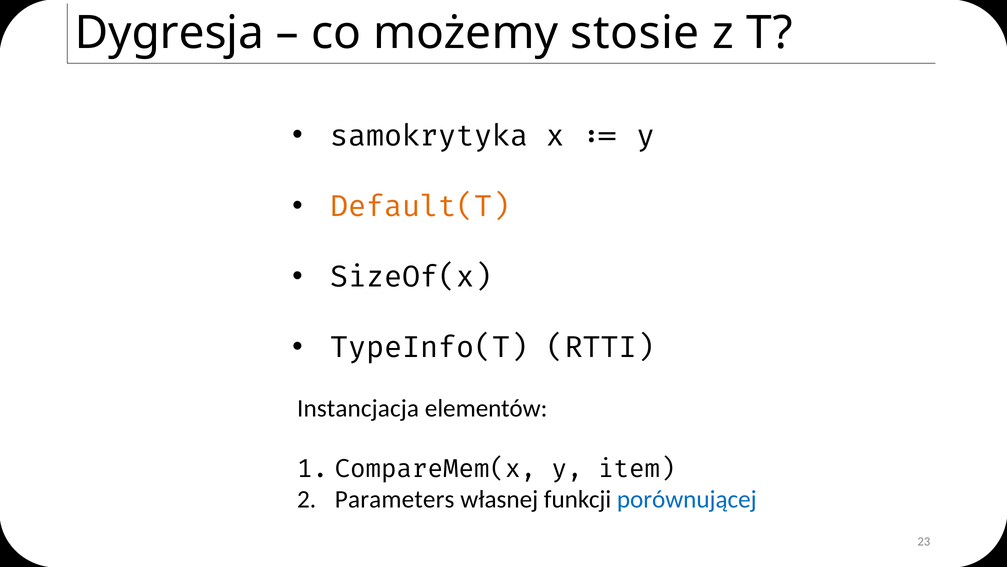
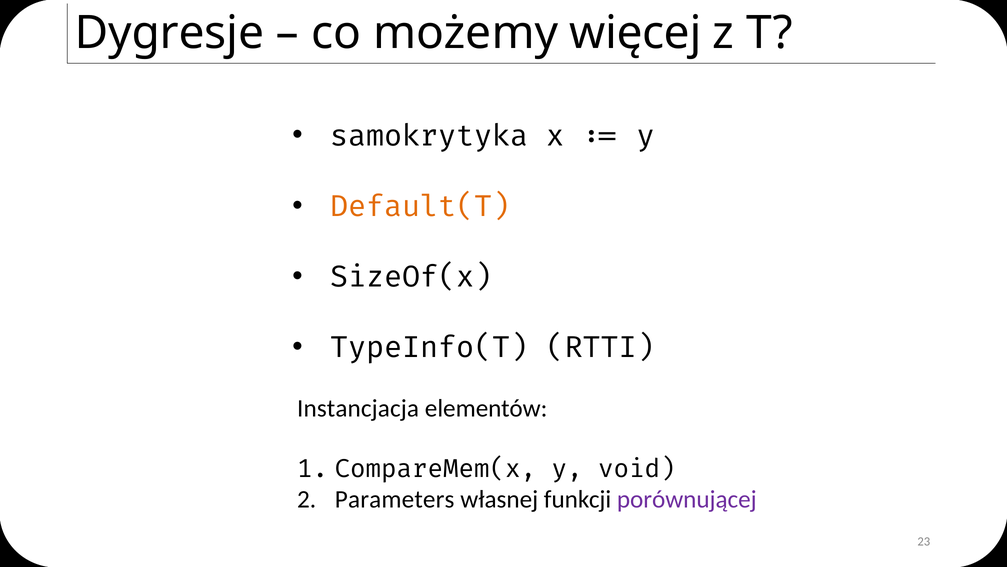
Dygresja: Dygresja -> Dygresje (169, 33)
stosie: stosie -> więcej (635, 33)
item: item -> void (637, 469)
porównującej colour: blue -> purple (687, 499)
